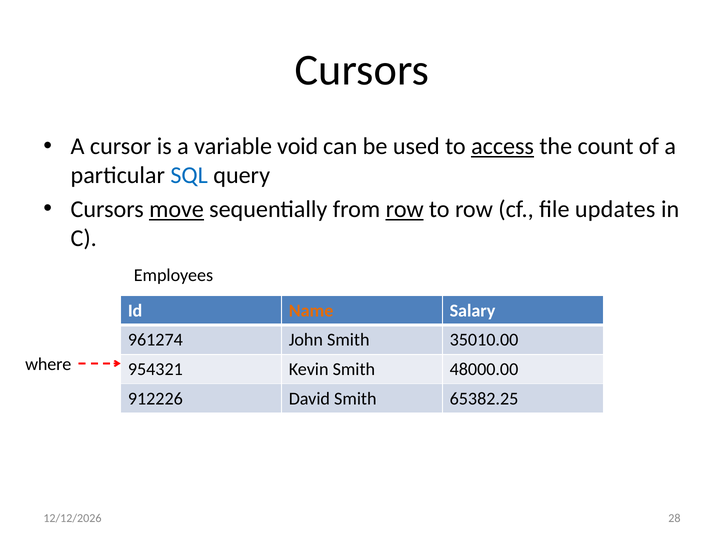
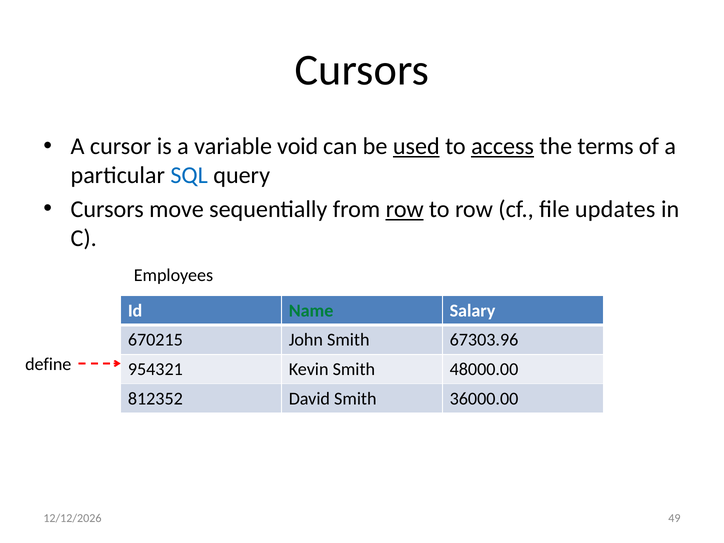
used underline: none -> present (416, 146)
count: count -> terms (606, 146)
move underline: present -> none (177, 209)
Name colour: orange -> green (311, 311)
961274: 961274 -> 670215 (155, 340)
35010.00: 35010.00 -> 67303.96 (484, 340)
where: where -> define (48, 365)
912226: 912226 -> 812352 (155, 399)
65382.25: 65382.25 -> 36000.00 (484, 399)
28: 28 -> 49 (674, 518)
